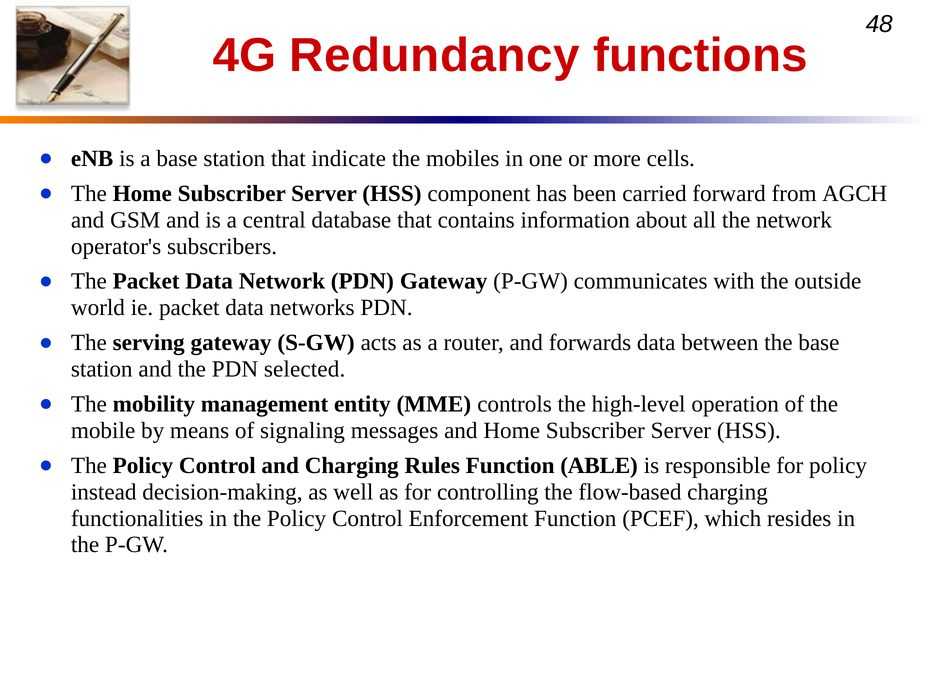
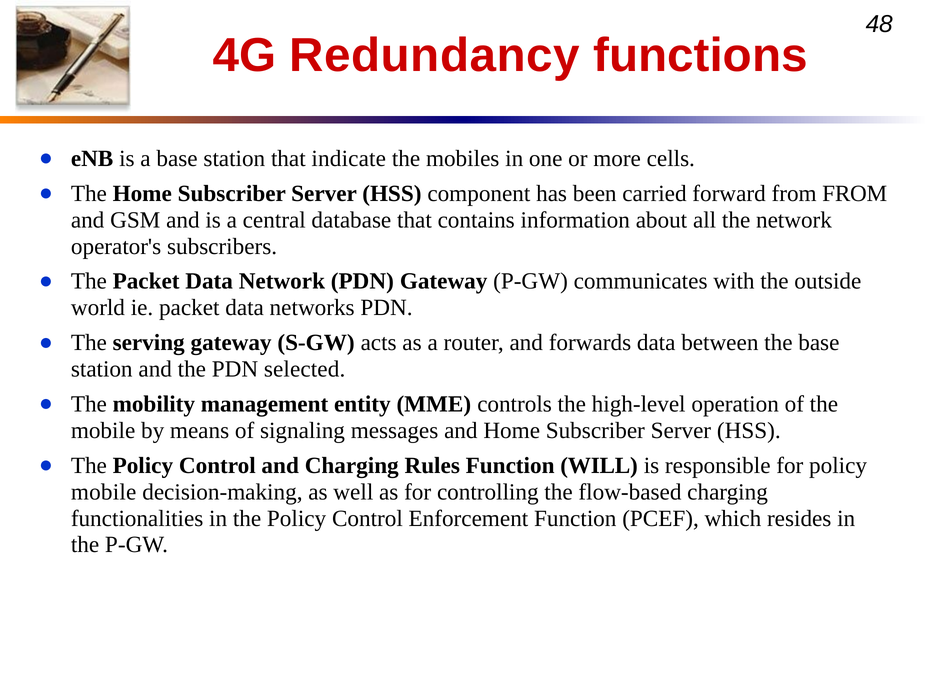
from AGCH: AGCH -> FROM (855, 194)
ABLE: ABLE -> WILL (599, 465)
instead: instead -> mobile (104, 492)
